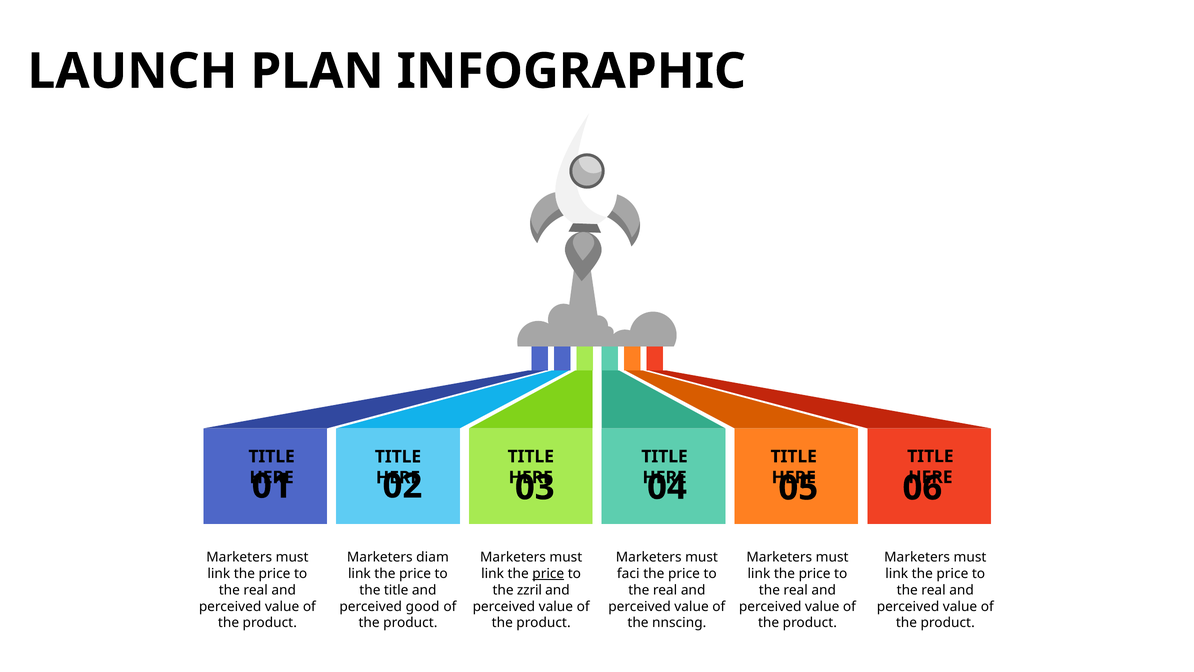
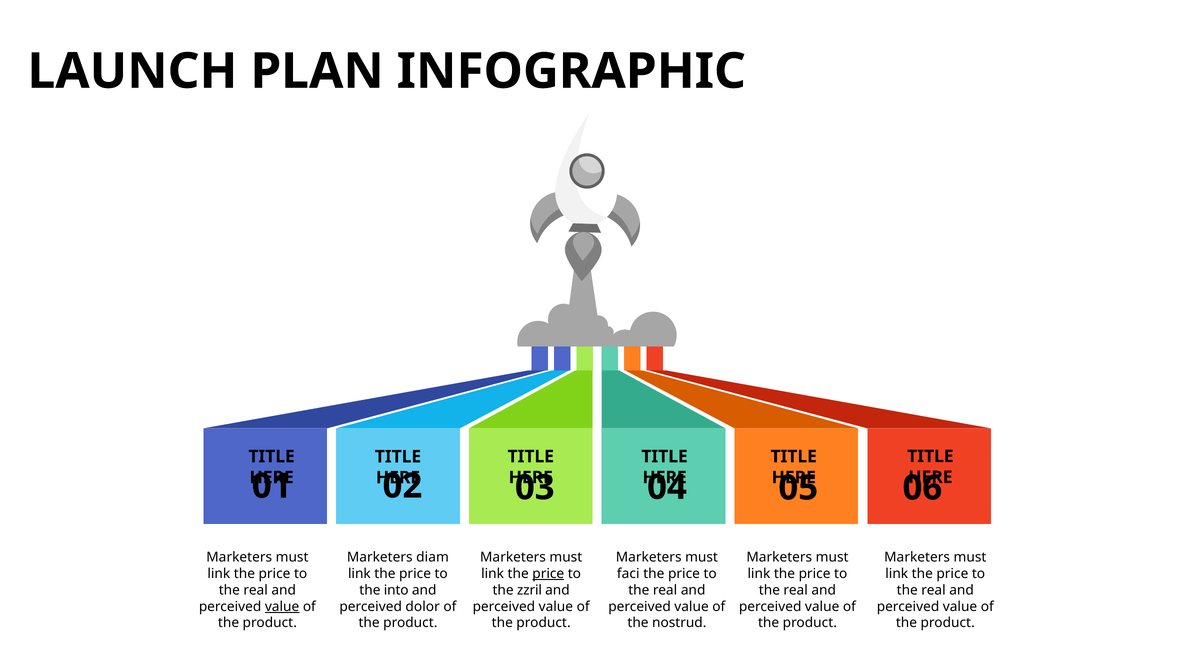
the title: title -> into (396, 590)
value underline: none -> present (282, 606)
good: good -> dolor (423, 606)
nnscing: nnscing -> nostrud (679, 623)
